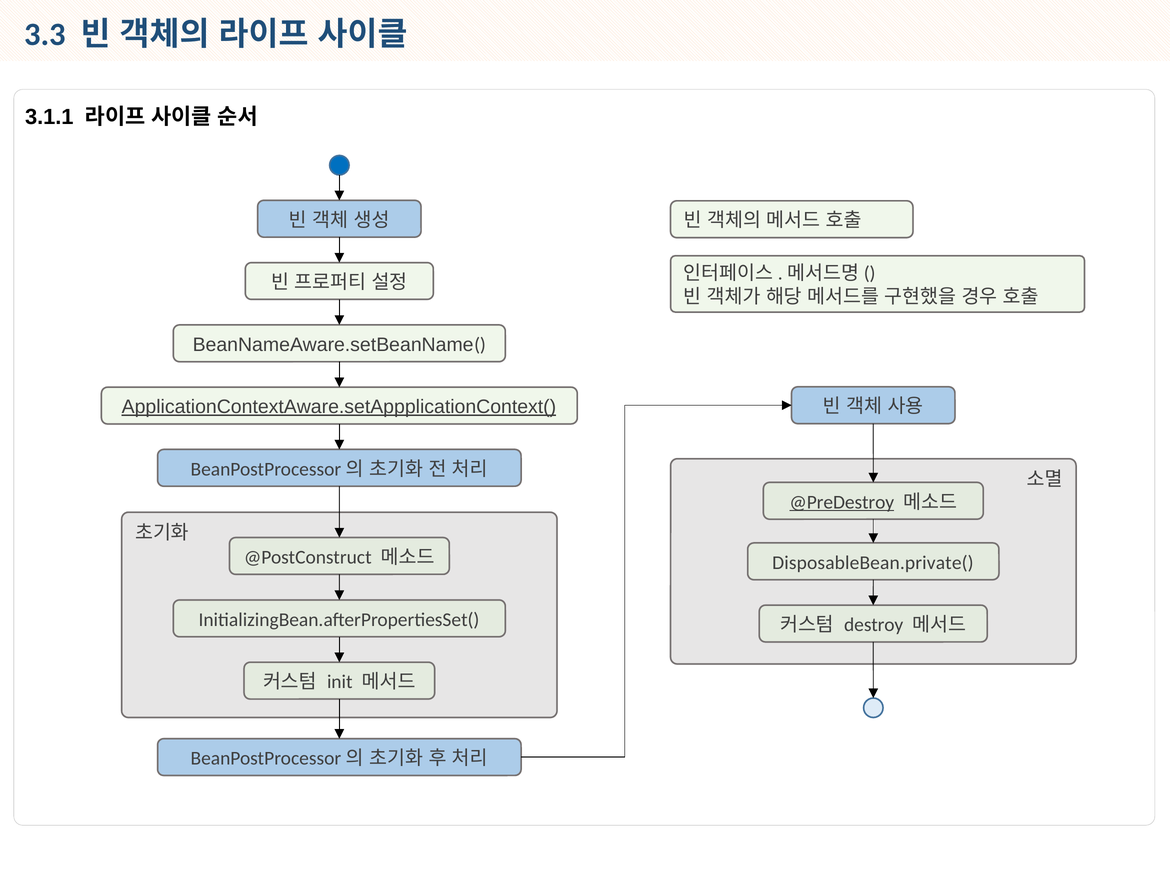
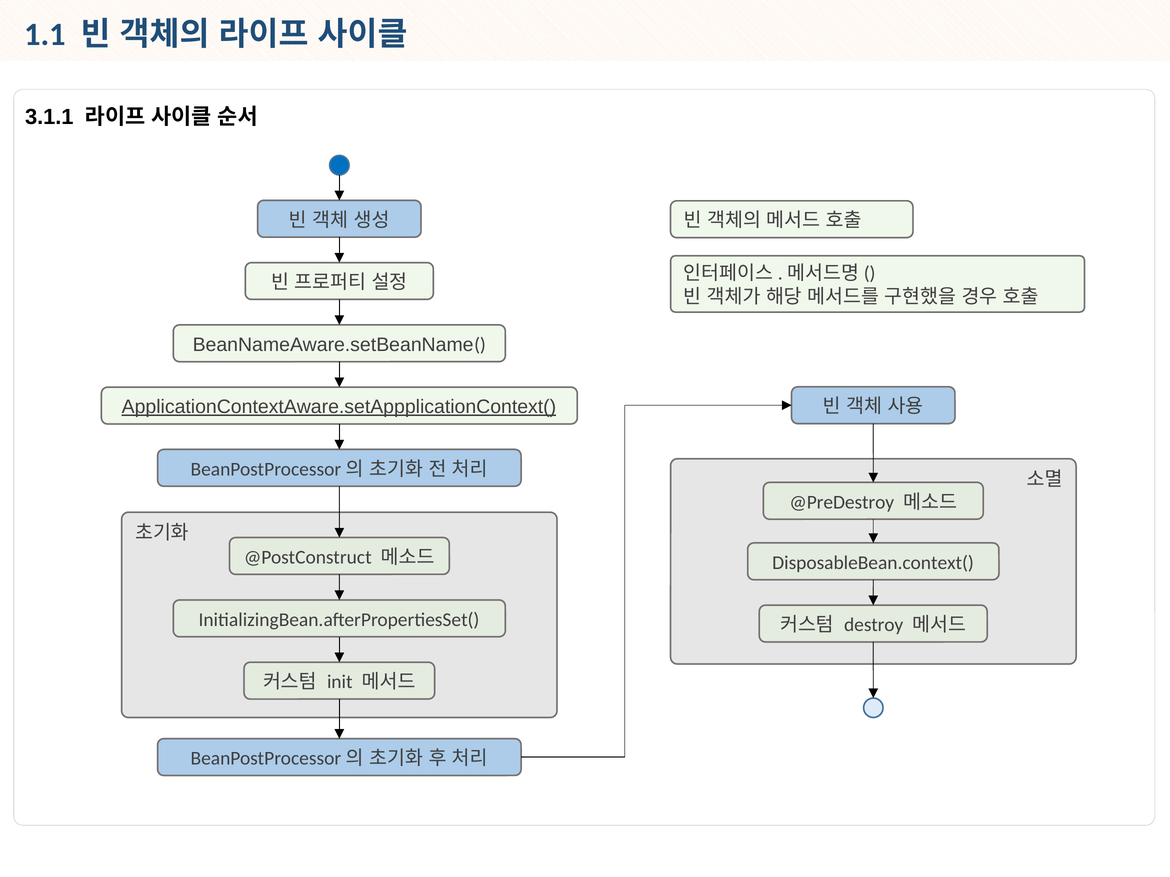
3.3: 3.3 -> 1.1 (45, 34)
@PreDestroy underline: present -> none (842, 502)
DisposableBean.private(: DisposableBean.private( -> DisposableBean.context( (873, 563)
